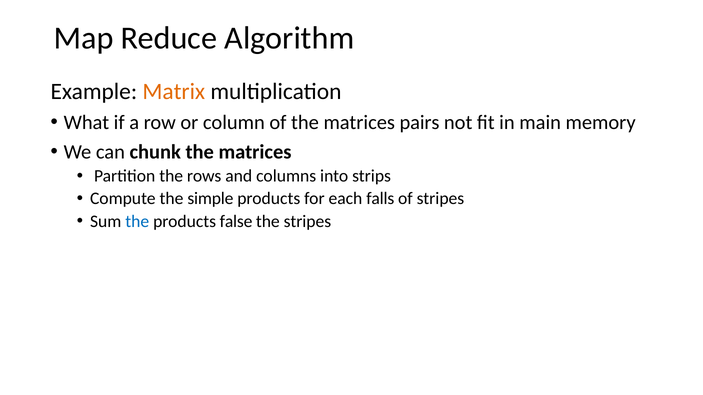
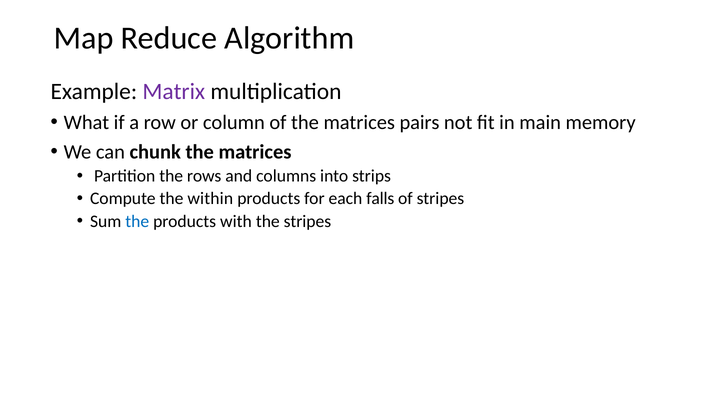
Matrix colour: orange -> purple (174, 92)
simple: simple -> within (210, 199)
false: false -> with (236, 222)
